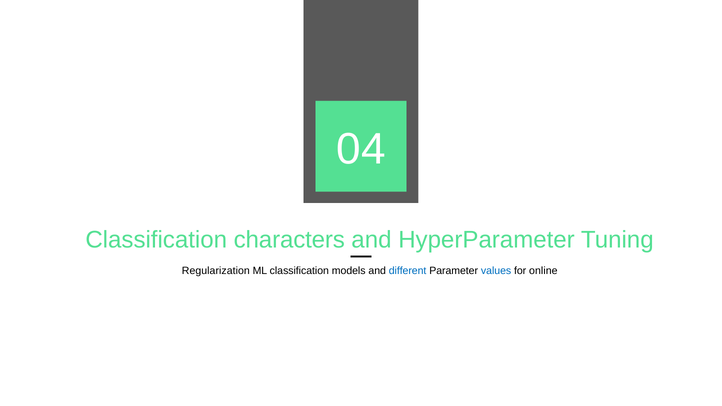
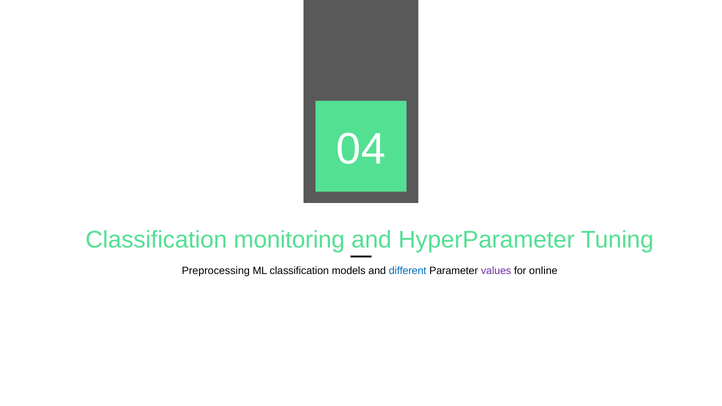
characters: characters -> monitoring (289, 240)
Regularization: Regularization -> Preprocessing (216, 271)
values colour: blue -> purple (496, 271)
